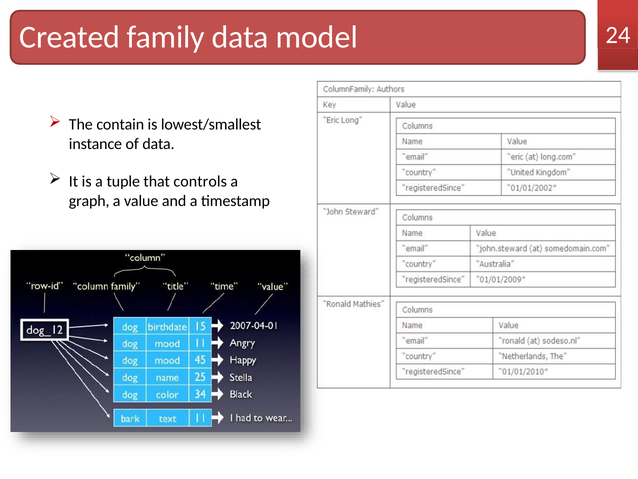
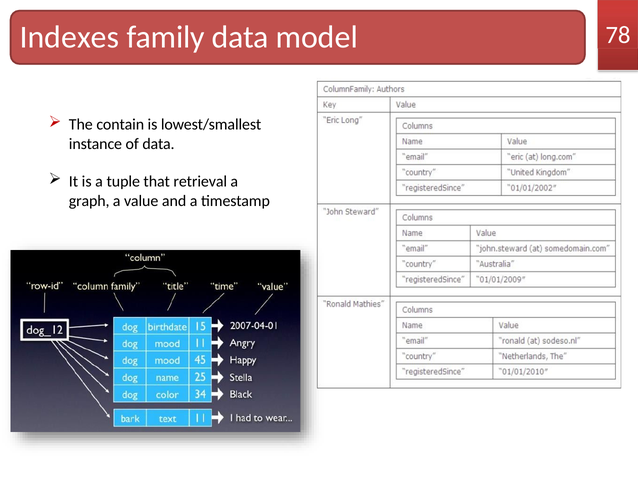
Created: Created -> Indexes (69, 37)
24: 24 -> 78 (618, 35)
controls: controls -> retrieval (200, 182)
